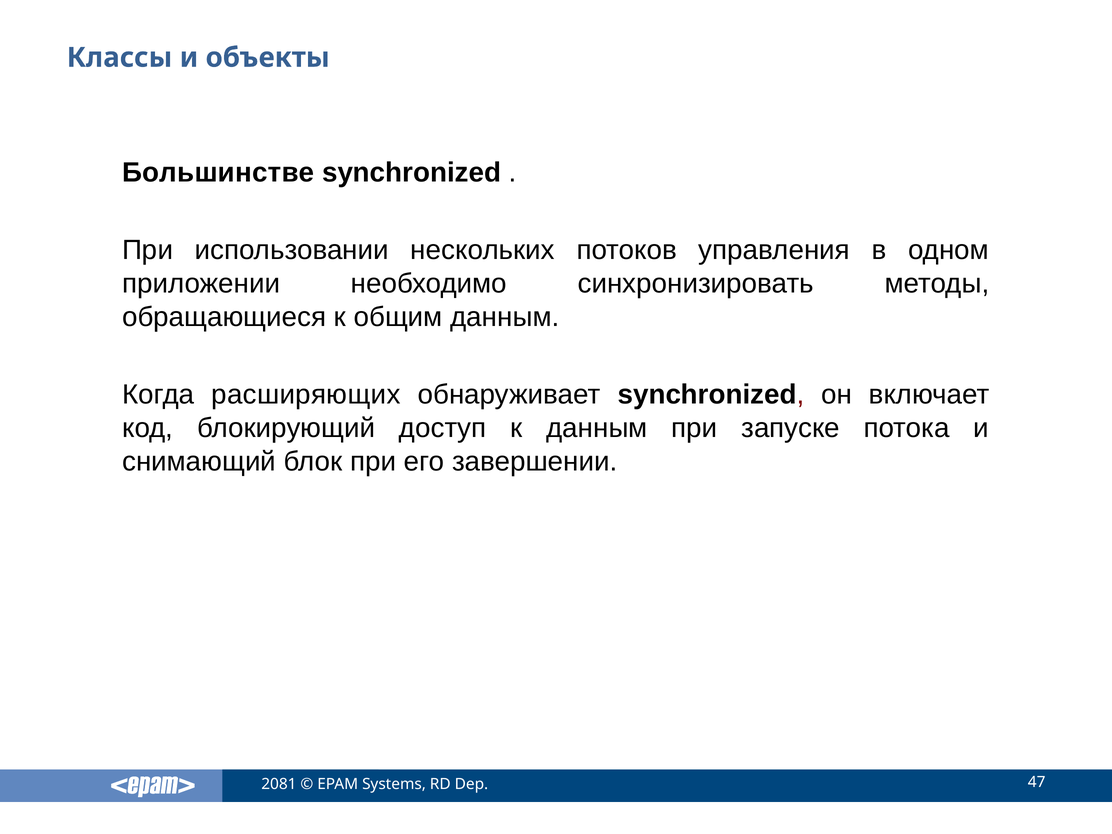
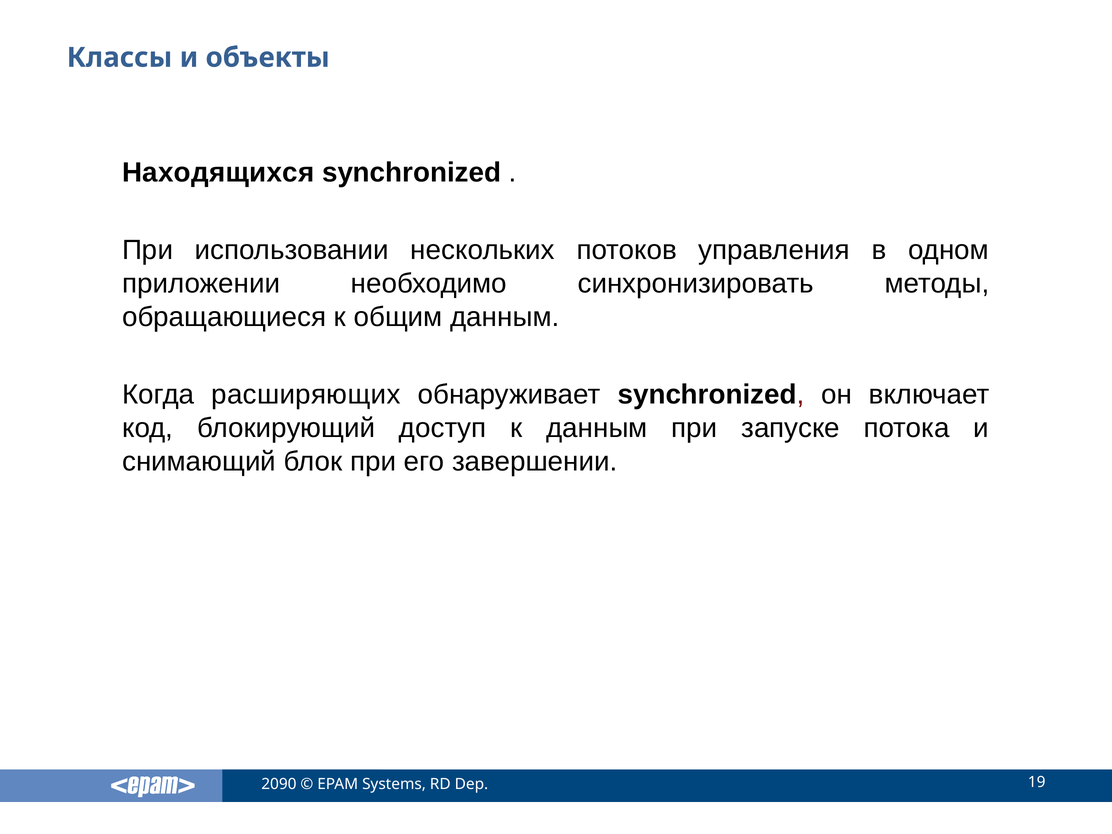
Большинстве: Большинстве -> Находящихся (218, 172)
2081: 2081 -> 2090 (279, 784)
47: 47 -> 19 (1037, 782)
